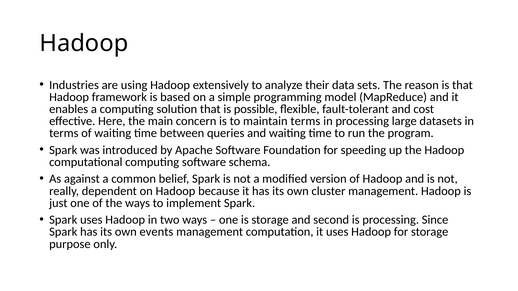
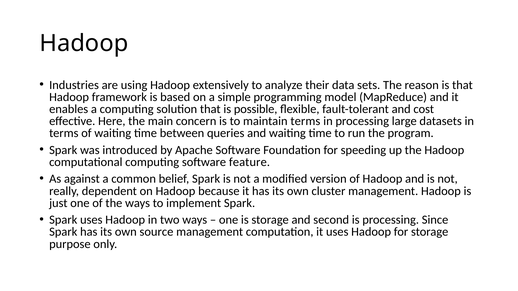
schema: schema -> feature (249, 162)
events: events -> source (156, 232)
